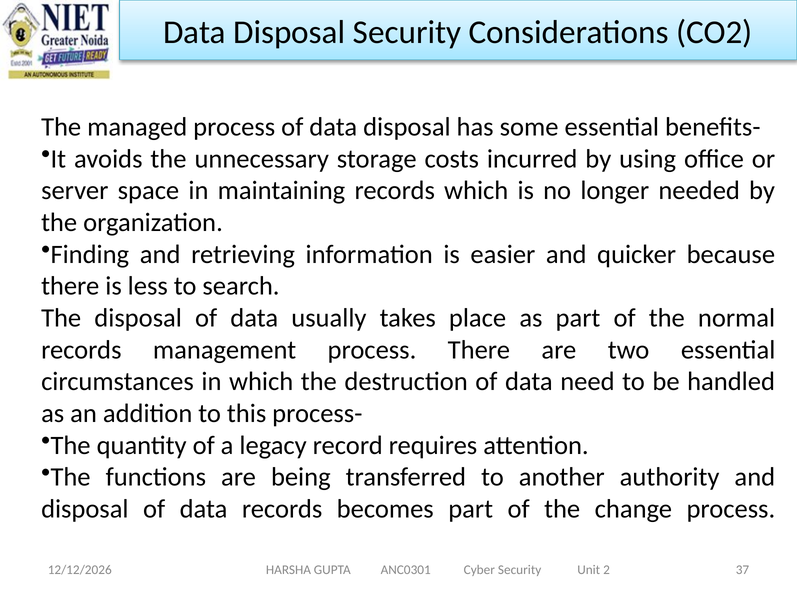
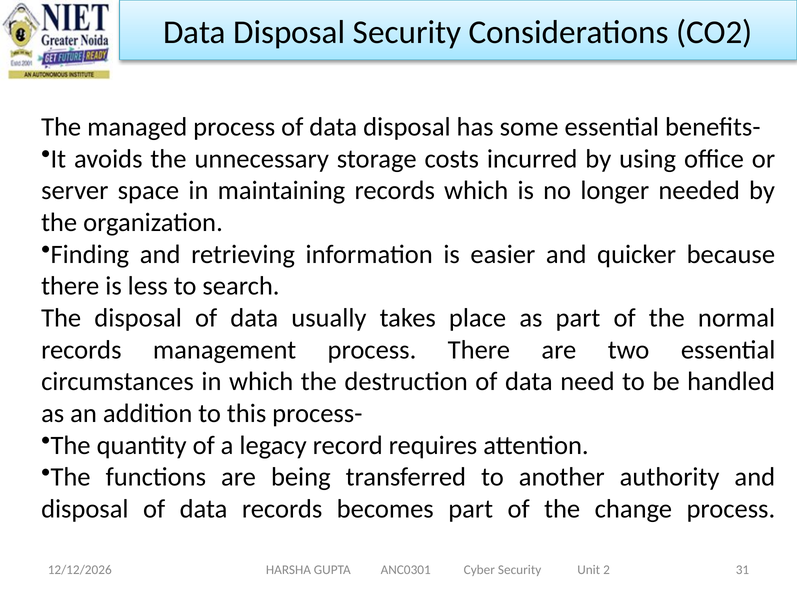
37: 37 -> 31 (742, 571)
